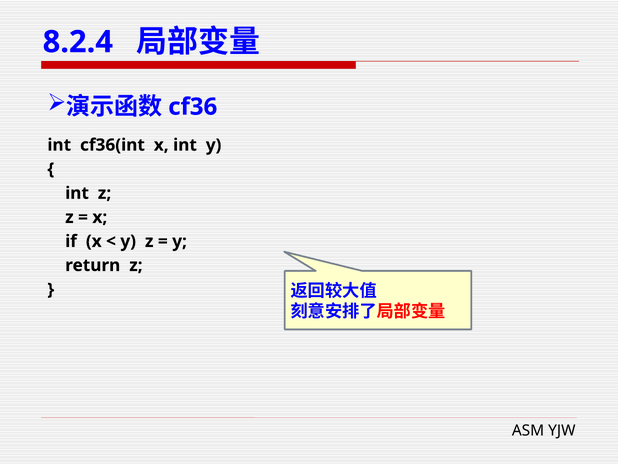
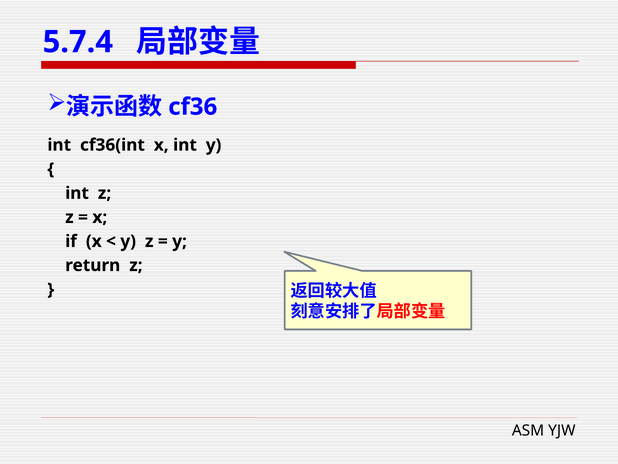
8.2.4: 8.2.4 -> 5.7.4 (78, 42)
